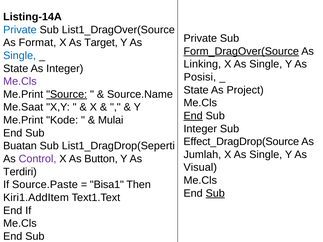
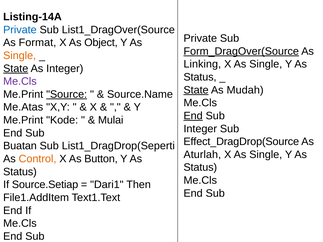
Target: Target -> Object (101, 43)
Single colour: blue -> orange (20, 56)
State underline: none -> present (16, 69)
Posisi: Posisi -> Status (200, 77)
State underline: none -> present (196, 90)
Project: Project -> Mudah (245, 90)
Me.Saat: Me.Saat -> Me.Atas (23, 107)
Jumlah: Jumlah -> Aturlah (202, 155)
Control colour: purple -> orange (38, 159)
Visual: Visual -> Status (200, 168)
Terdiri: Terdiri -> Status (20, 172)
Source.Paste: Source.Paste -> Source.Setiap (45, 185)
Bisa1: Bisa1 -> Dari1 (107, 185)
Sub underline: present -> none (215, 193)
Kiri1.AddItem: Kiri1.AddItem -> File1.AddItem (36, 198)
